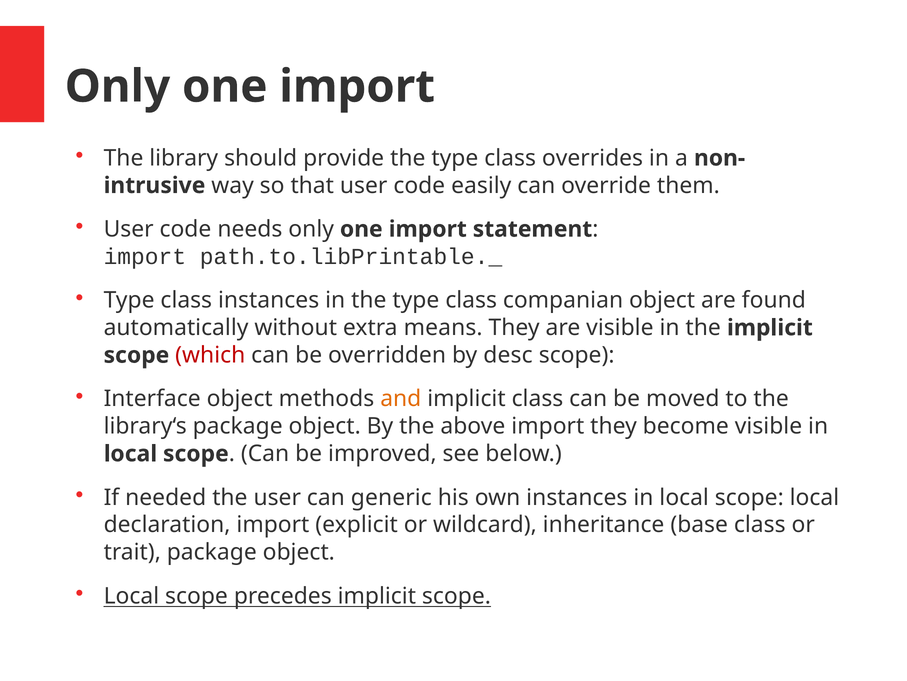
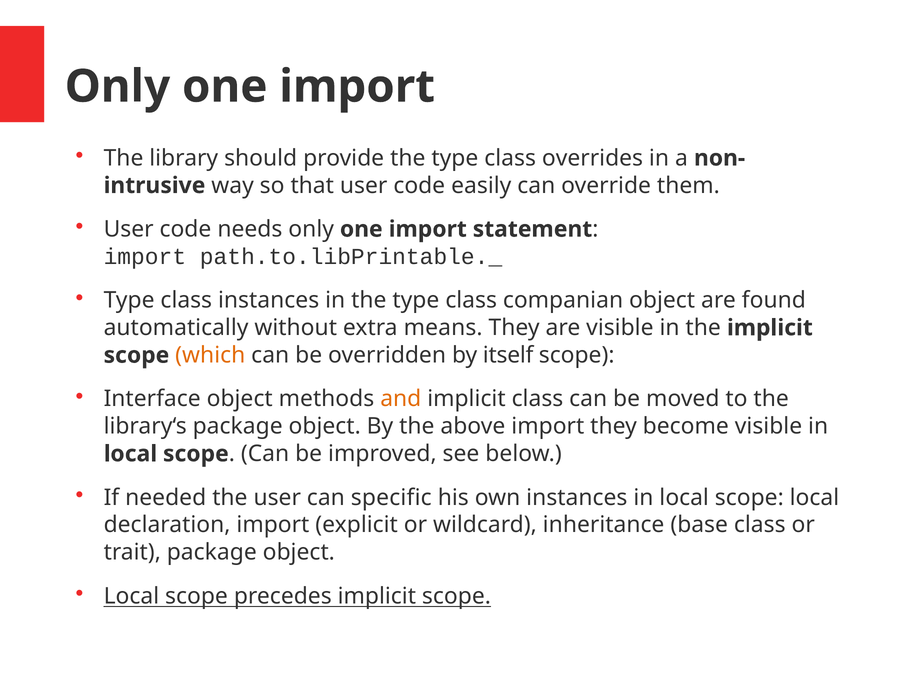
which colour: red -> orange (210, 355)
desc: desc -> itself (508, 355)
generic: generic -> specific (391, 497)
